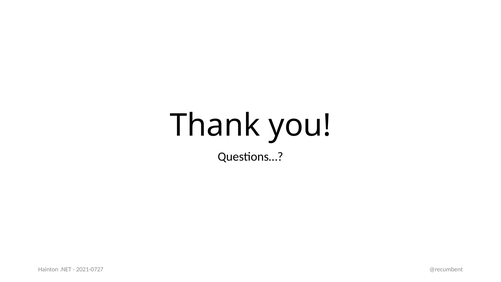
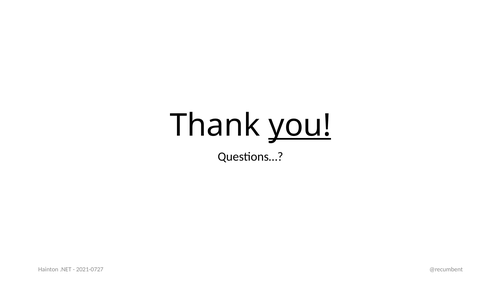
you underline: none -> present (300, 125)
